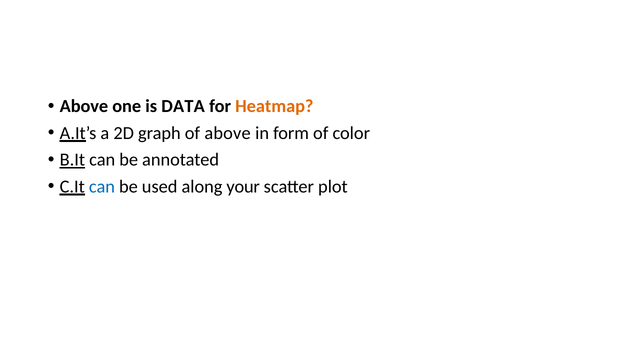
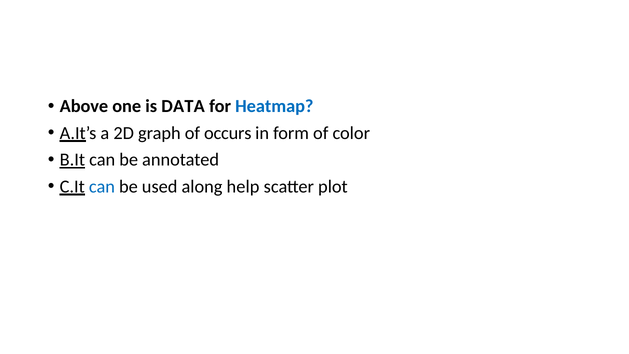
Heatmap colour: orange -> blue (274, 106)
of above: above -> occurs (228, 133)
your: your -> help (243, 186)
